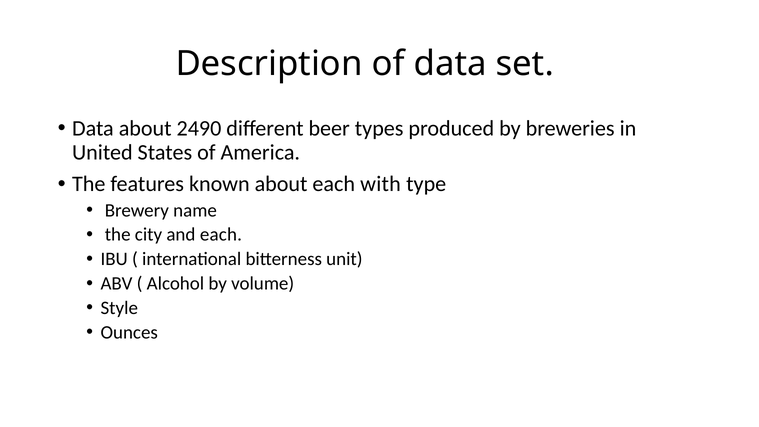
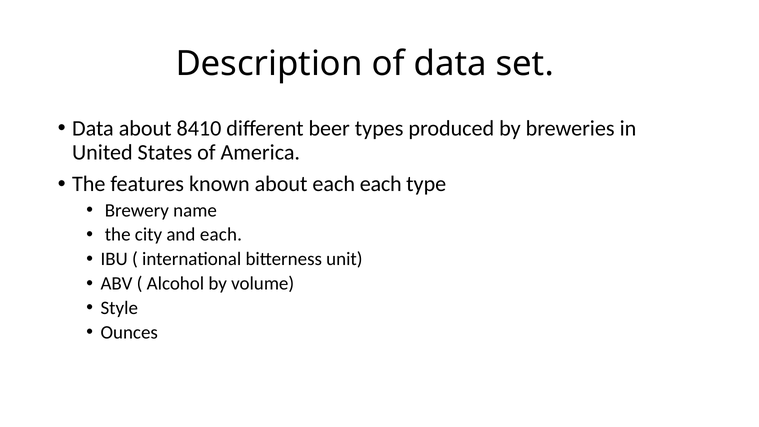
2490: 2490 -> 8410 (199, 128)
each with: with -> each (381, 184)
